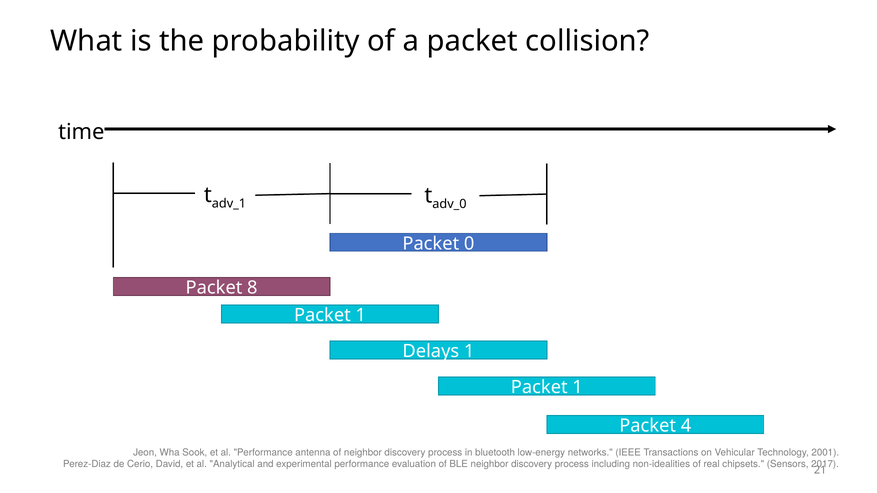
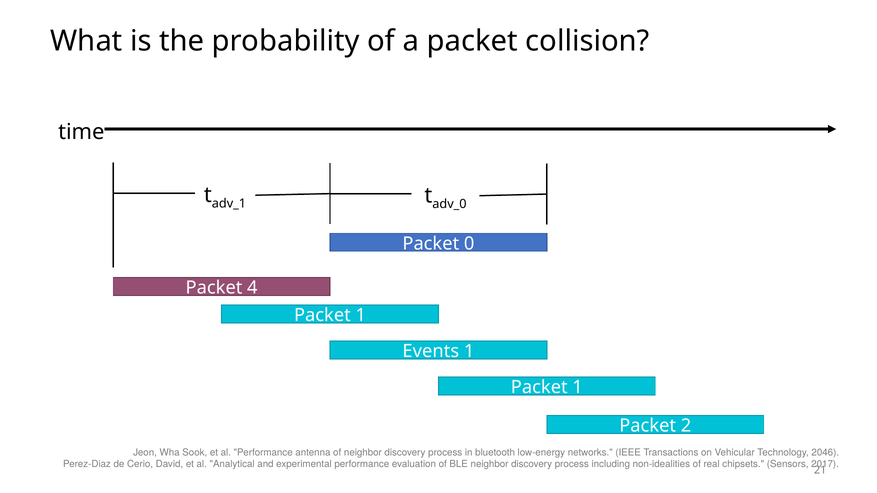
8: 8 -> 4 (252, 288)
Delays: Delays -> Events (431, 352)
4: 4 -> 2 (686, 426)
2001: 2001 -> 2046 (825, 453)
